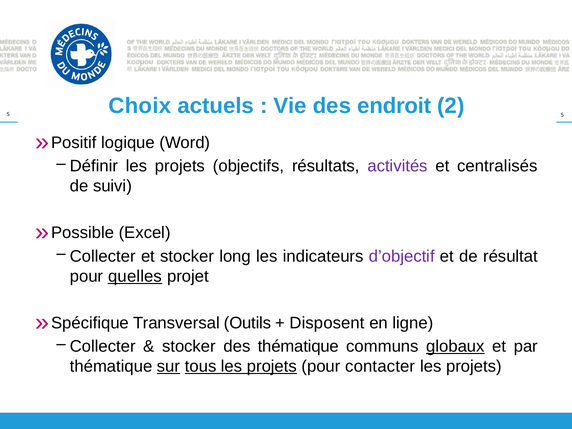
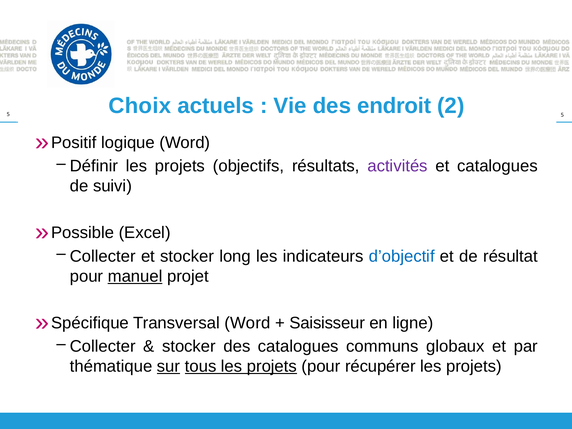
et centralisés: centralisés -> catalogues (497, 166)
d’objectif colour: purple -> blue (402, 256)
quelles: quelles -> manuel (135, 276)
Transversal Outils: Outils -> Word (247, 323)
Disposent: Disposent -> Saisisseur (327, 323)
des thématique: thématique -> catalogues (298, 346)
globaux underline: present -> none (455, 346)
contacter: contacter -> récupérer (380, 366)
